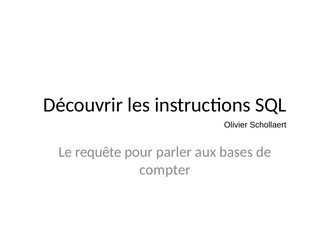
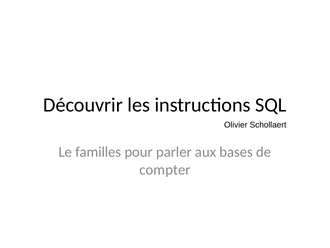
requête: requête -> familles (98, 152)
